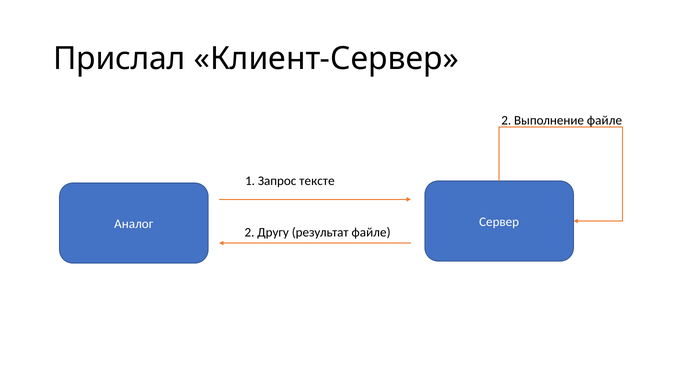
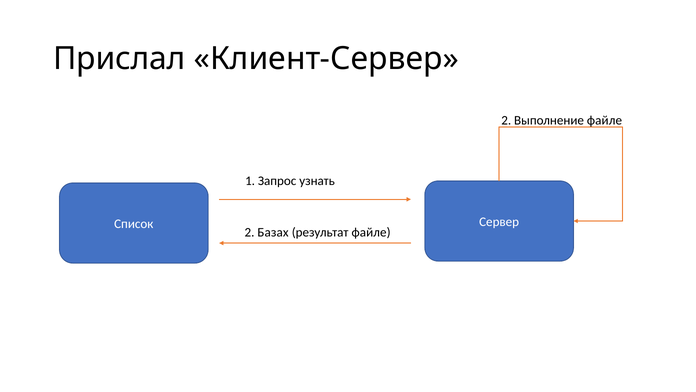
тексте: тексте -> узнать (317, 181)
Аналог: Аналог -> Список (134, 224)
Другу: Другу -> Базах (273, 232)
